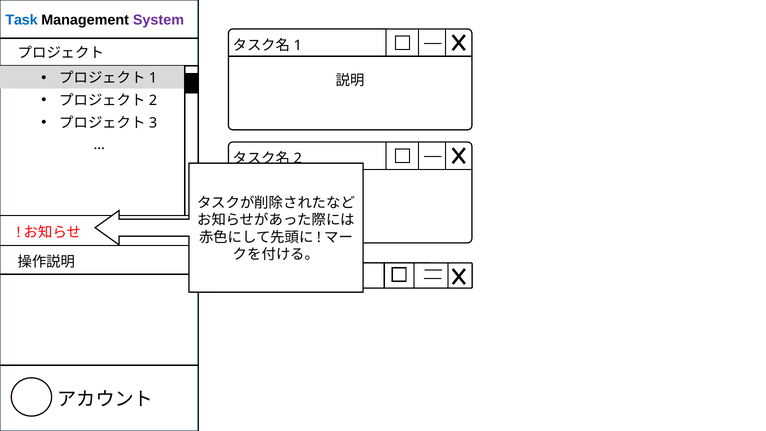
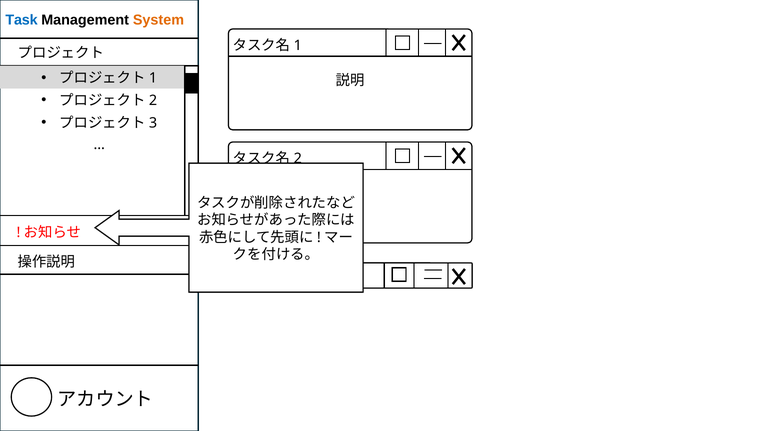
System colour: purple -> orange (158, 20)
